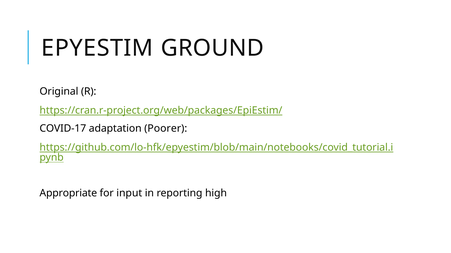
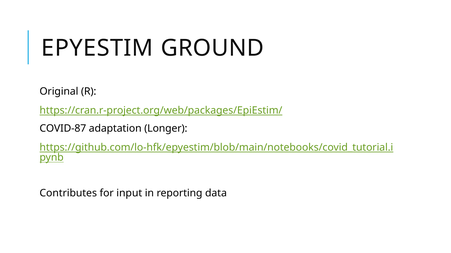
COVID-17: COVID-17 -> COVID-87 (63, 129)
Poorer: Poorer -> Longer (166, 129)
Appropriate: Appropriate -> Contributes (68, 194)
high: high -> data (216, 194)
